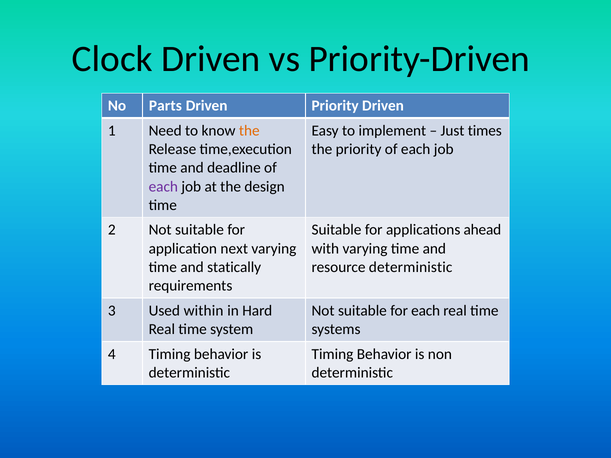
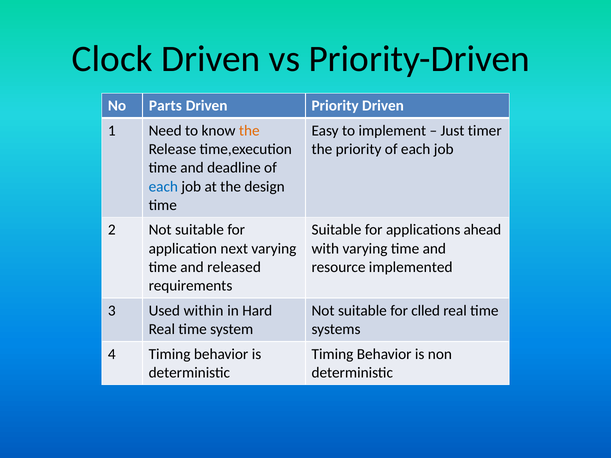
times: times -> timer (485, 131)
each colour: purple -> blue (163, 187)
statically: statically -> released (234, 267)
resource deterministic: deterministic -> implemented (411, 267)
for each: each -> clled (426, 311)
